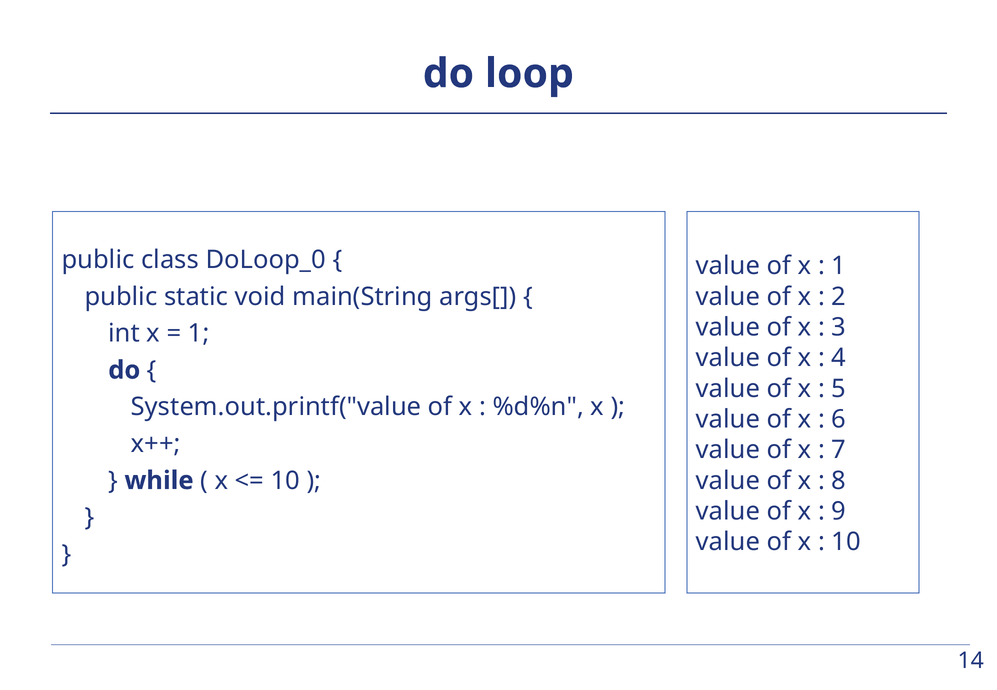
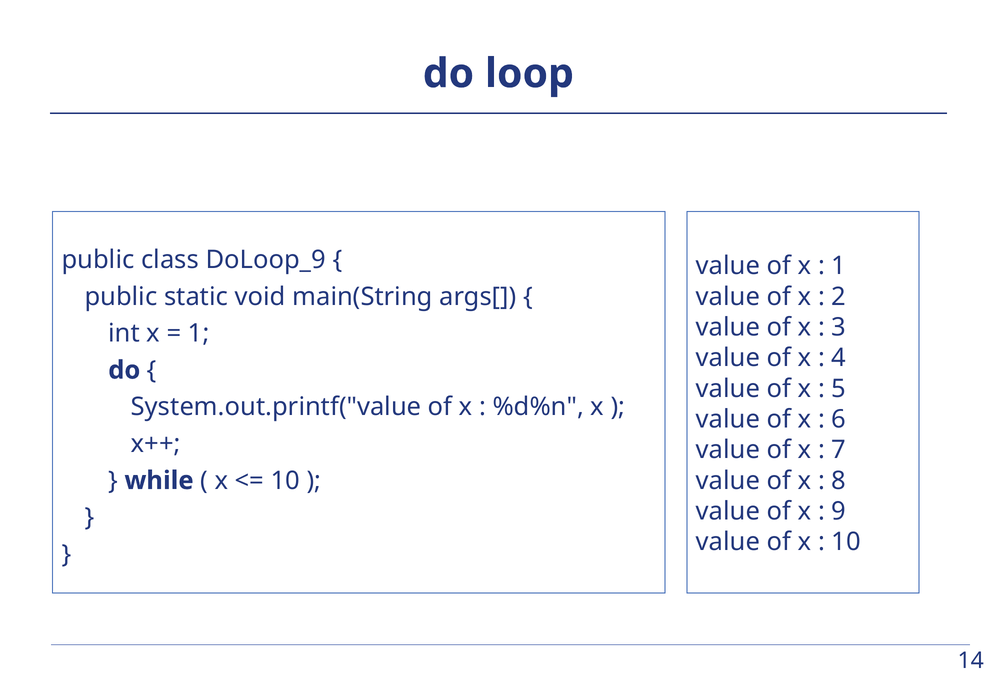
DoLoop_0: DoLoop_0 -> DoLoop_9 (266, 260)
